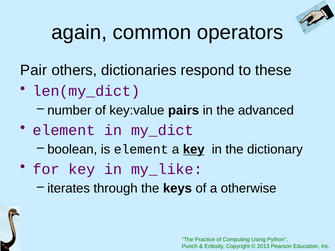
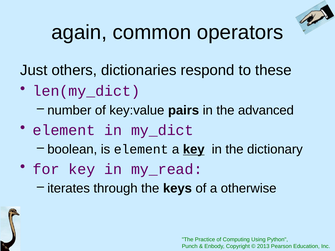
Pair: Pair -> Just (34, 70)
my_like: my_like -> my_read (167, 169)
